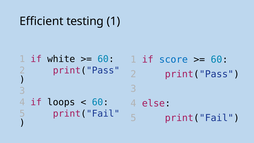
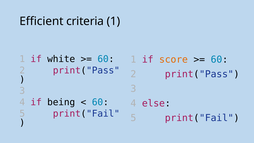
testing: testing -> criteria (85, 21)
score colour: blue -> orange (173, 60)
loops: loops -> being (61, 102)
